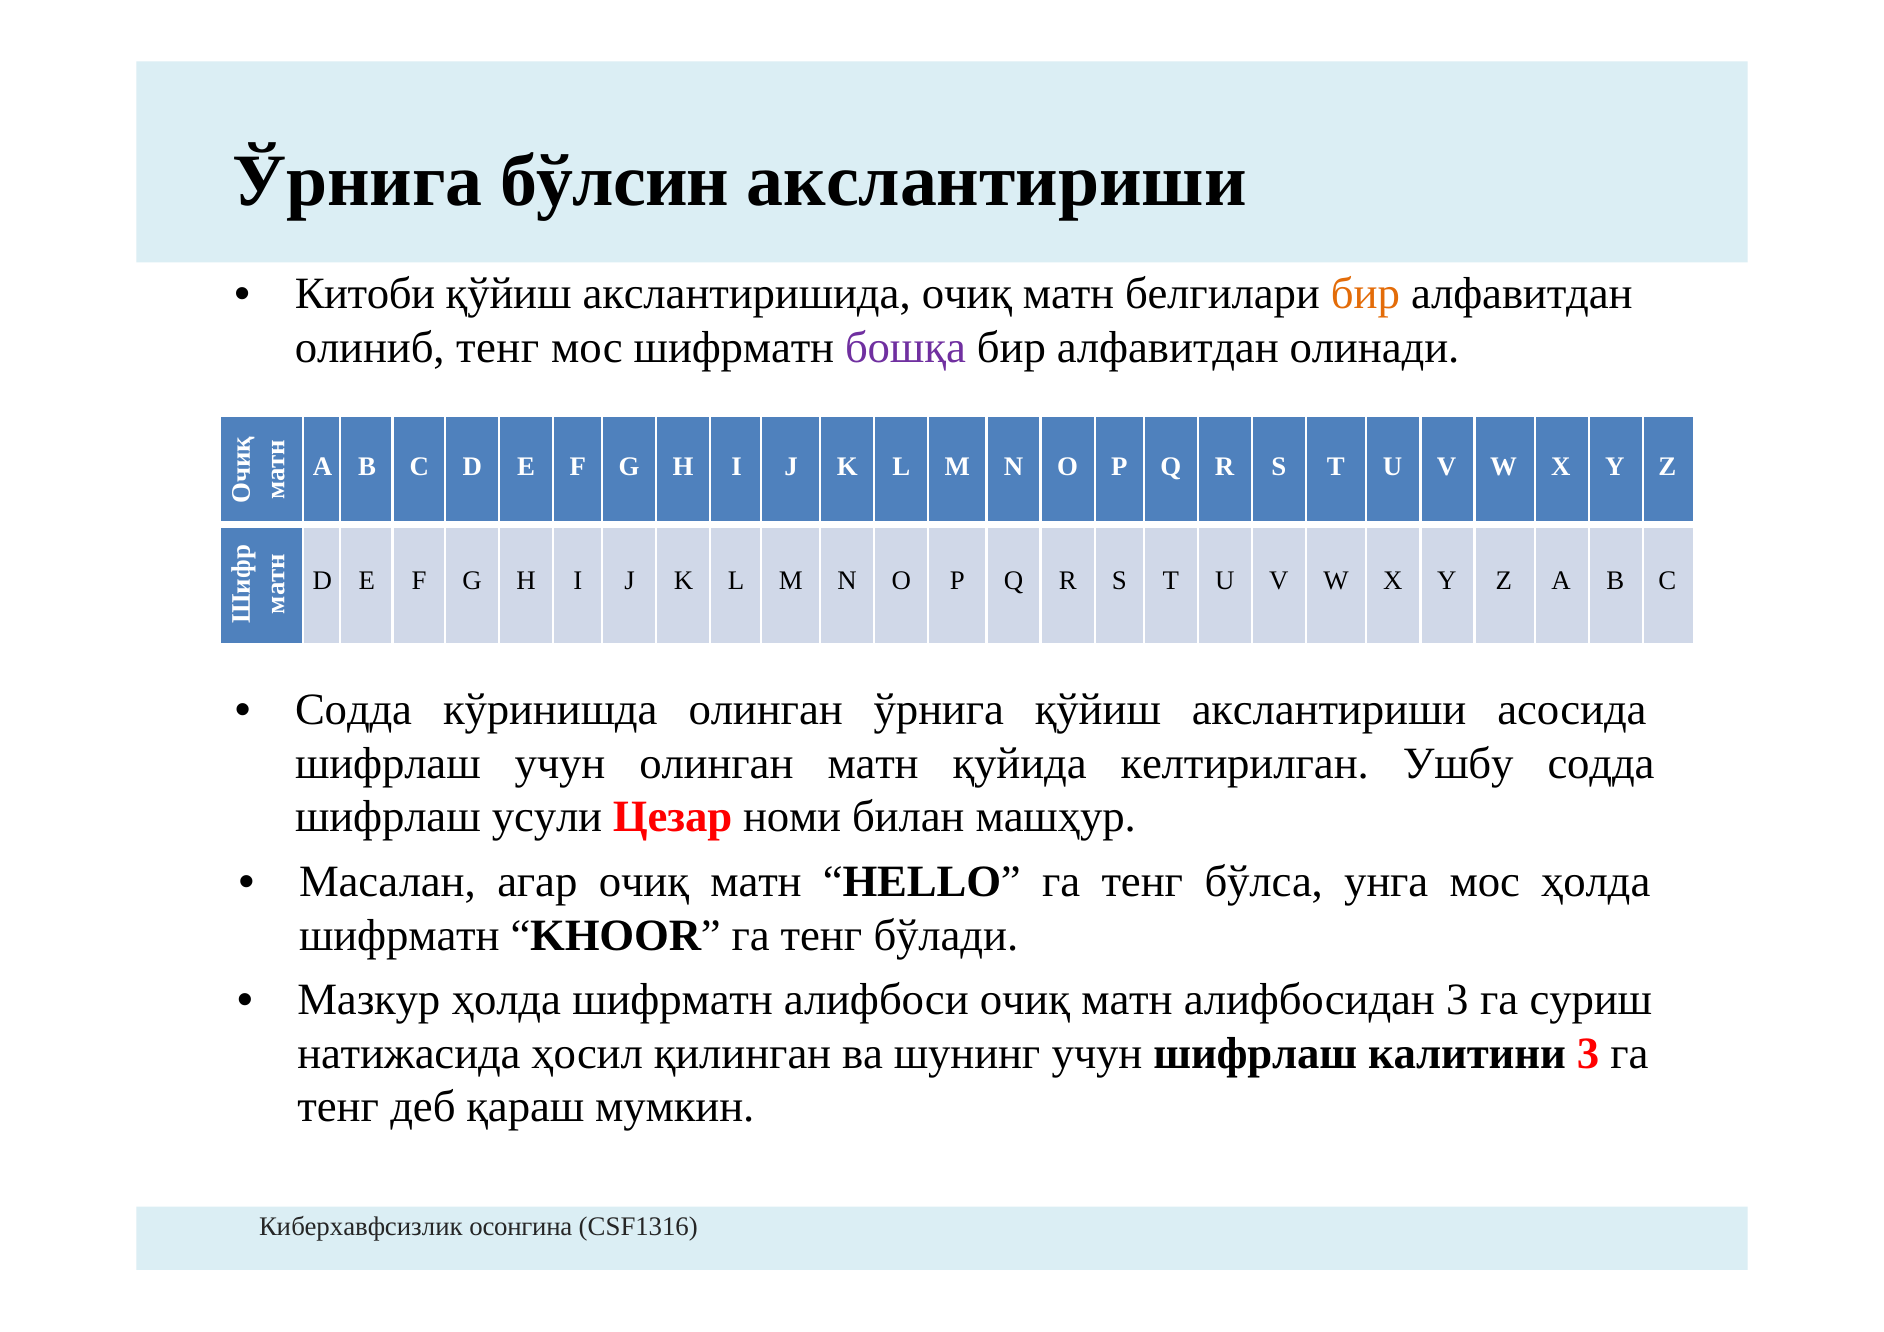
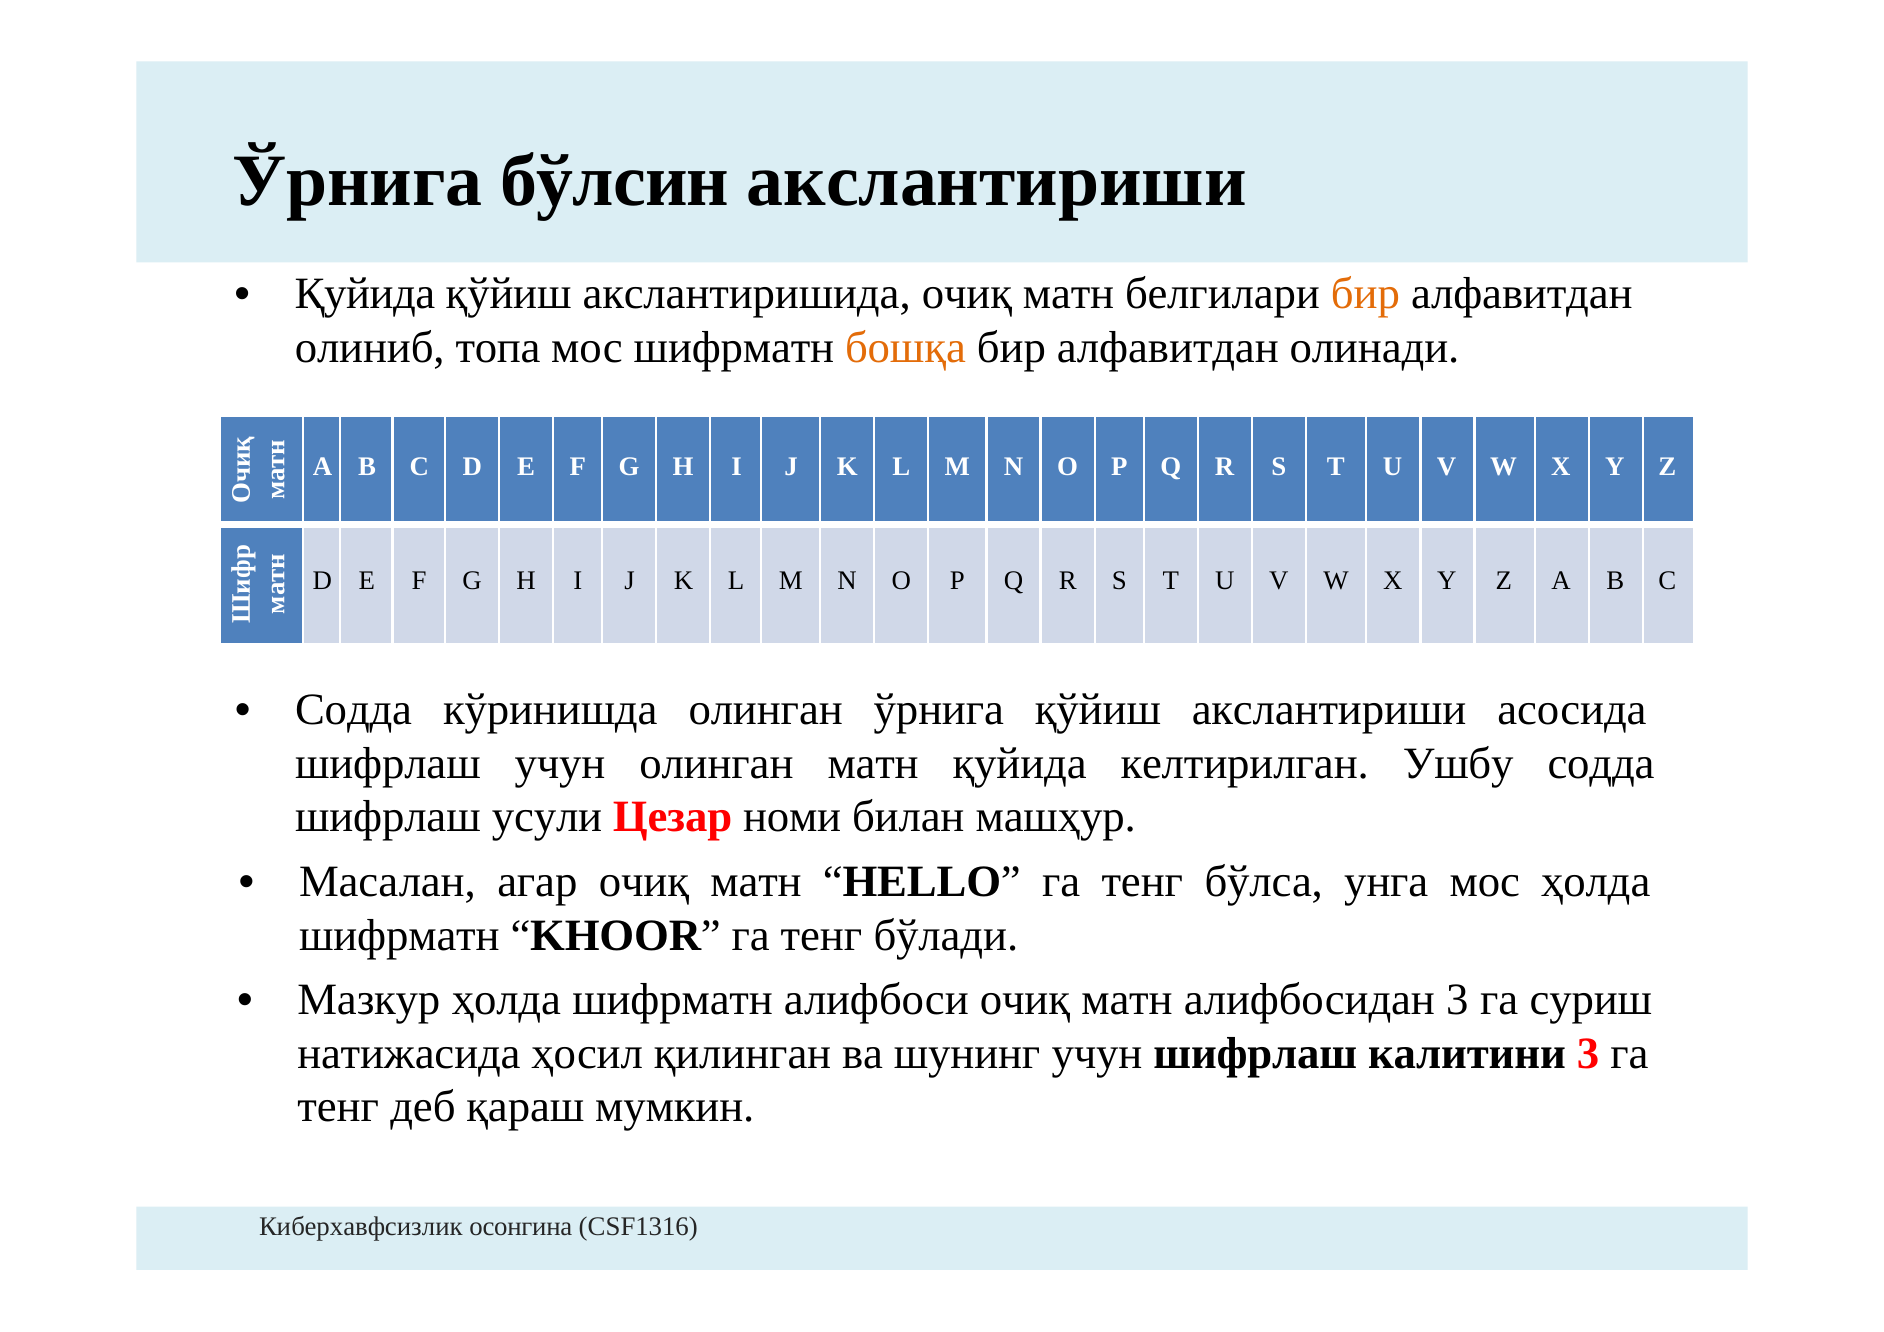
Китоби: Китоби -> Қуйида (365, 294)
олиниб тенг: тенг -> топа (498, 347)
бошқа colour: purple -> orange (905, 347)
